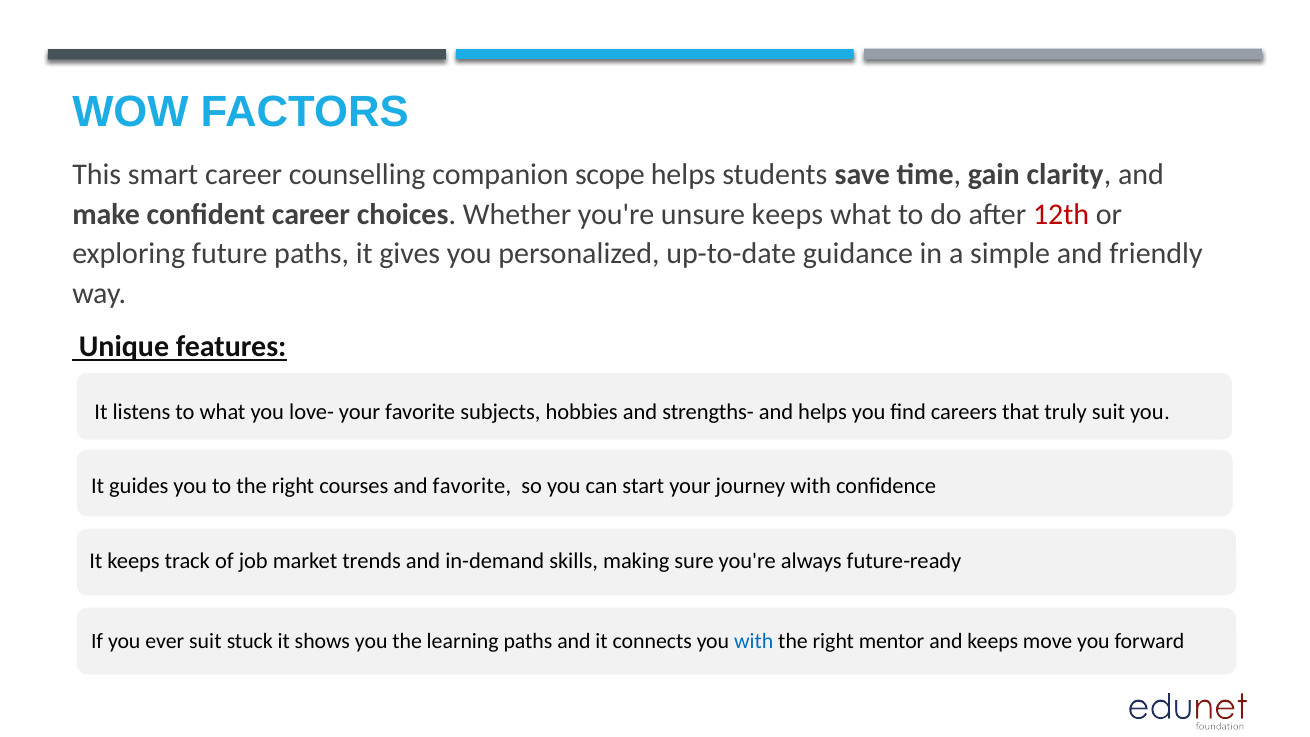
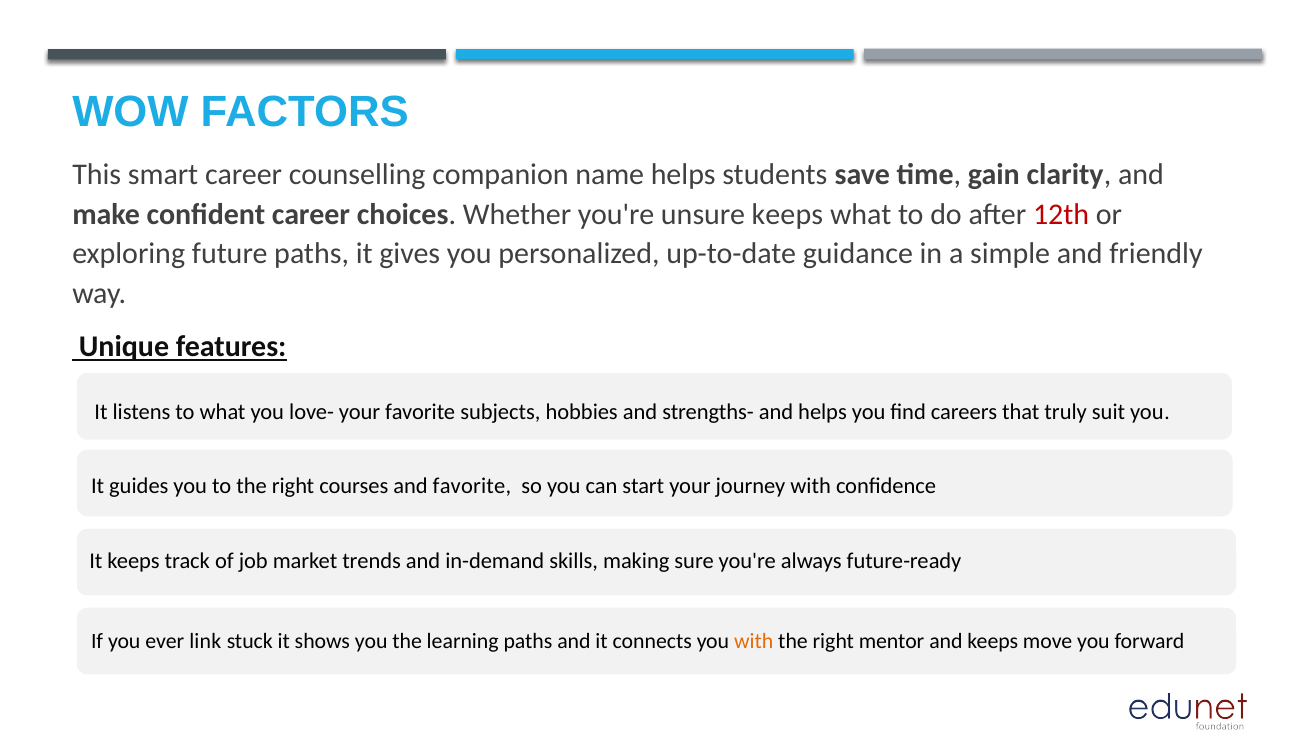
scope: scope -> name (610, 175)
ever suit: suit -> link (205, 641)
with colour: blue -> orange (754, 641)
